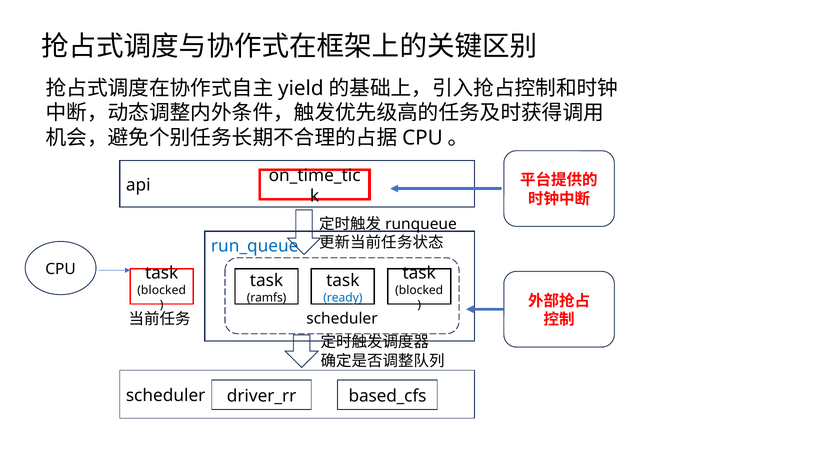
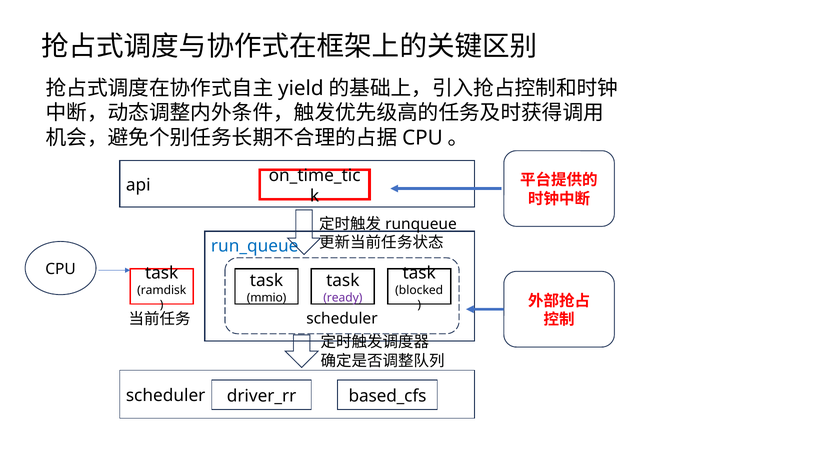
blocked: blocked -> ramdisk (162, 291)
ramfs: ramfs -> mmio (267, 298)
ready colour: blue -> purple (343, 298)
